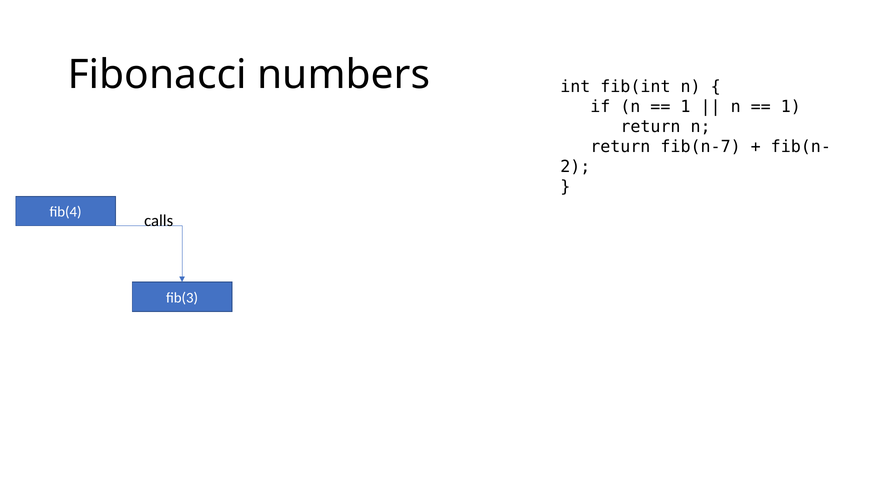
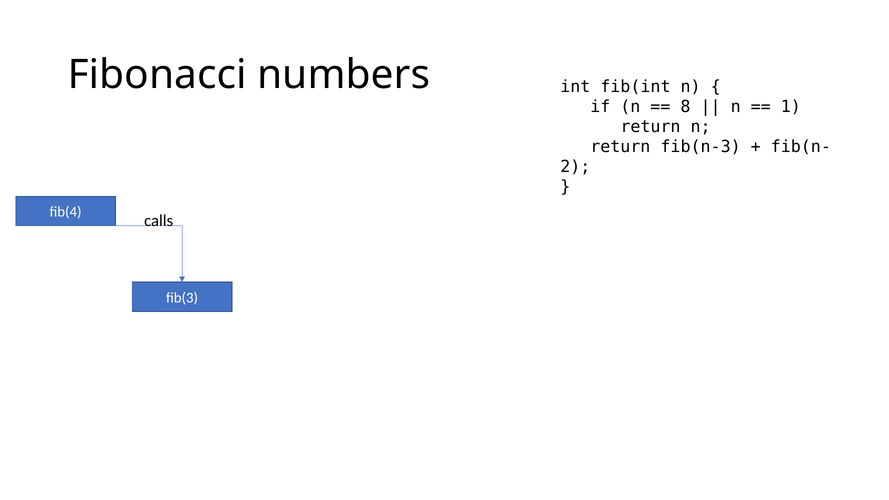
1: 1 -> 8 (685, 107)
fib(n-7: fib(n-7 -> fib(n-3 (701, 147)
